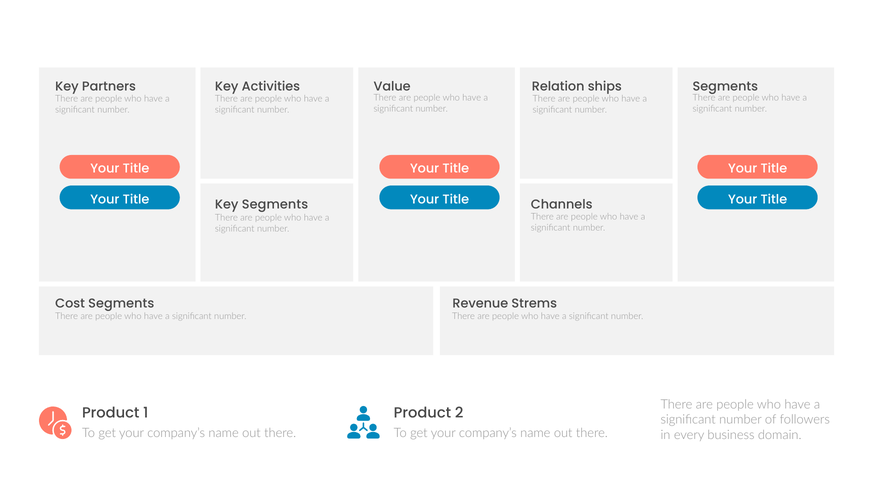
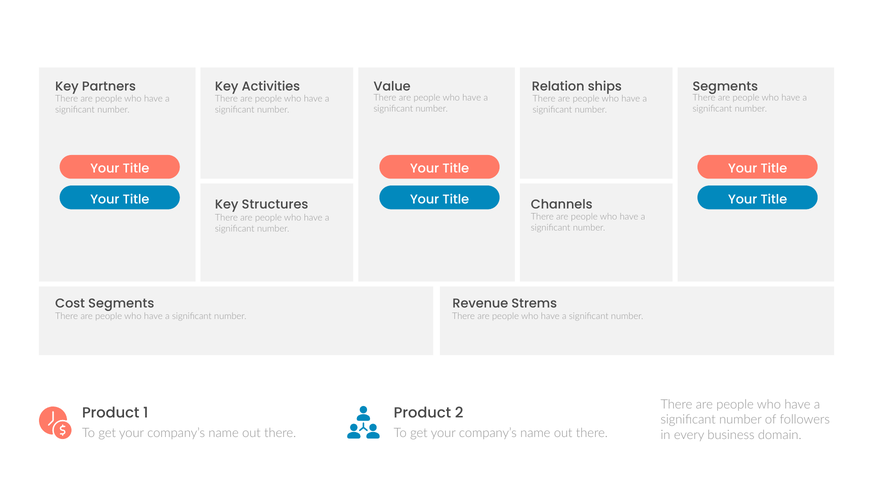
Key Segments: Segments -> Structures (275, 204)
